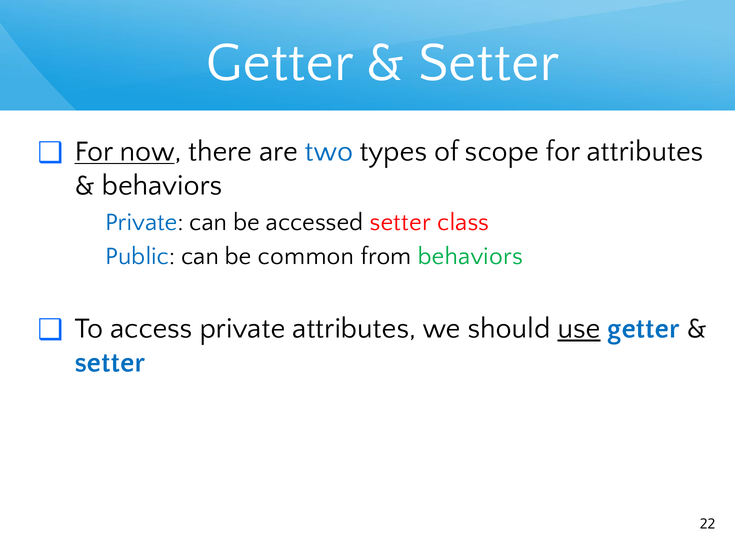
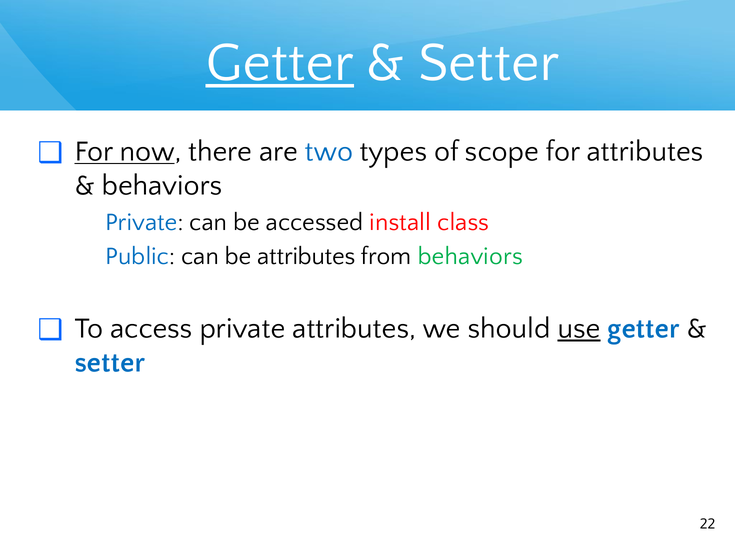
Getter underline: none -> present (280, 62)
accessed setter: setter -> install (400, 222)
be common: common -> attributes (306, 256)
